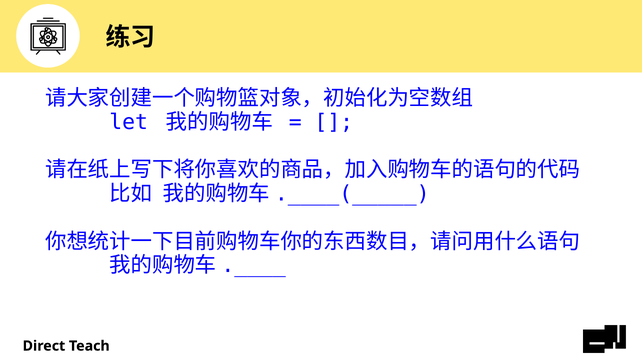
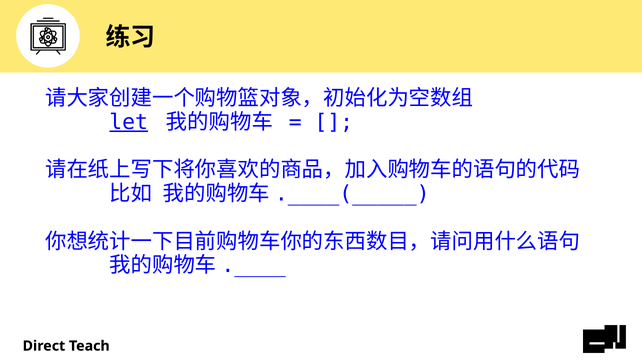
let underline: none -> present (129, 122)
